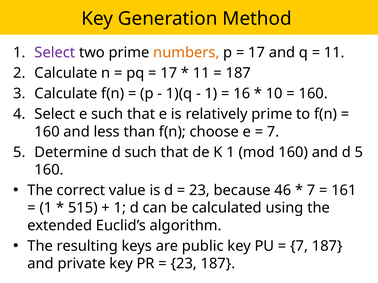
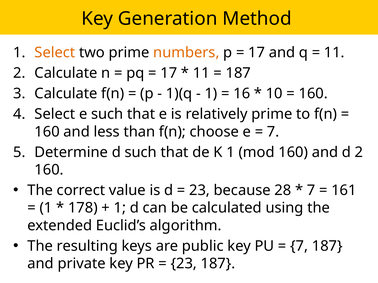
Select colour: purple -> orange (55, 53)
d 5: 5 -> 2 (359, 152)
46: 46 -> 28 (283, 191)
515: 515 -> 178 (83, 208)
